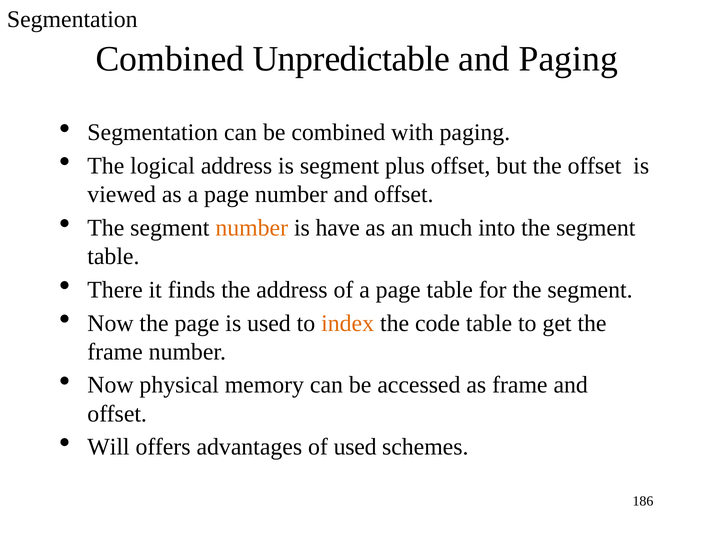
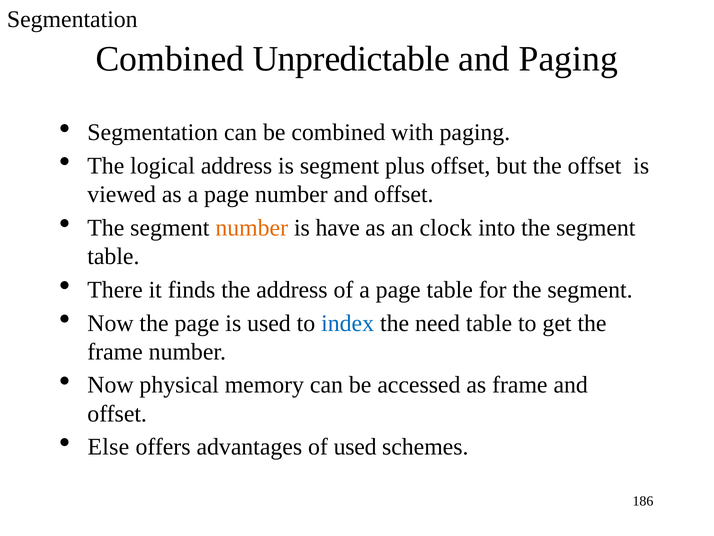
much: much -> clock (446, 228)
index colour: orange -> blue (348, 323)
code: code -> need (437, 323)
Will: Will -> Else (108, 447)
